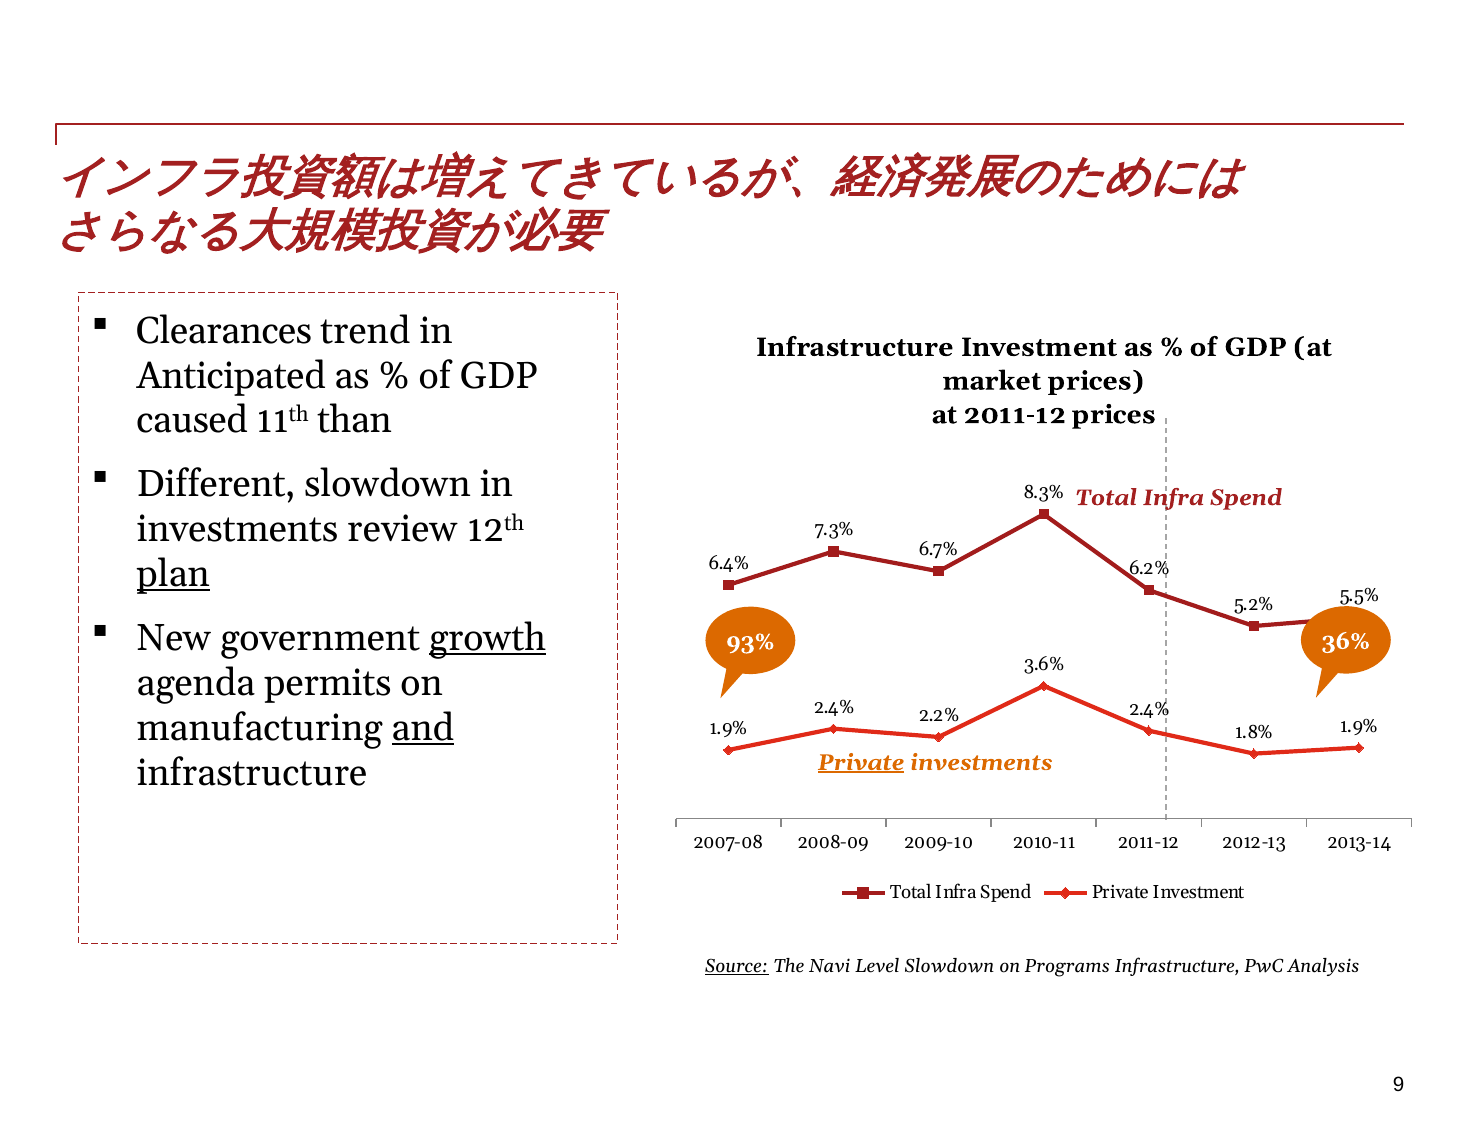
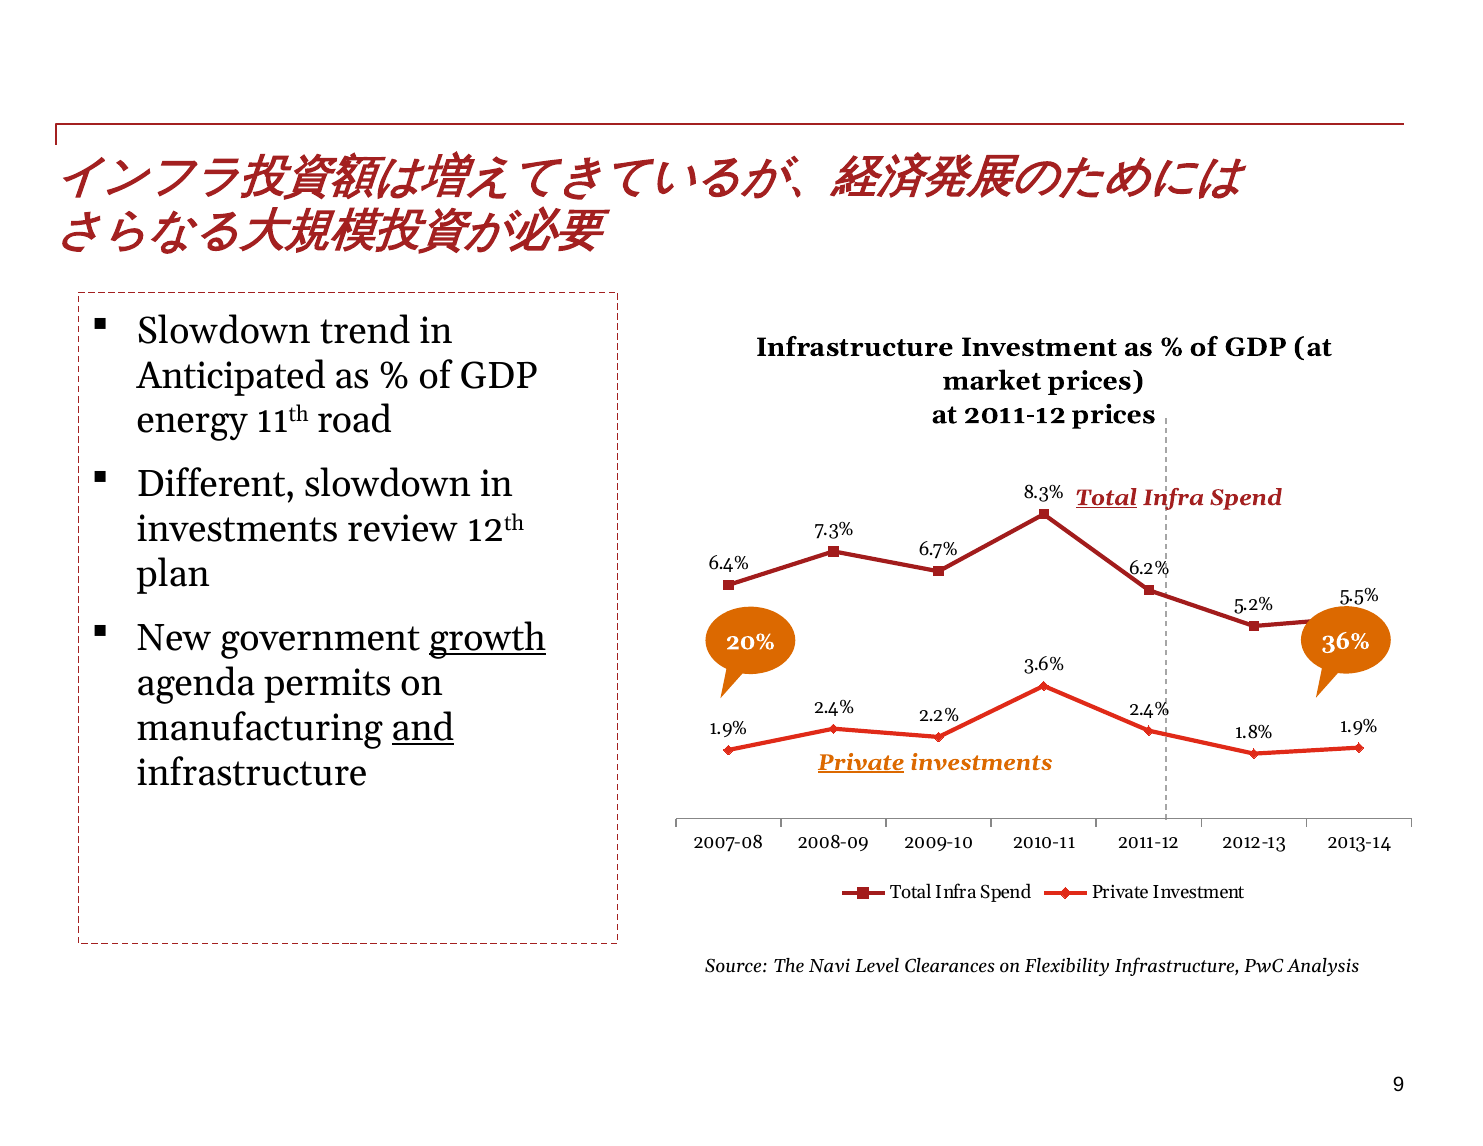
Clearances: Clearances -> Slowdown (224, 331)
caused: caused -> energy (192, 421)
than: than -> road (354, 421)
Total underline: none -> present (1106, 498)
plan underline: present -> none (173, 574)
93%: 93% -> 20% (750, 642)
Source underline: present -> none (737, 967)
Level Slowdown: Slowdown -> Clearances (950, 967)
Programs: Programs -> Flexibility (1067, 967)
